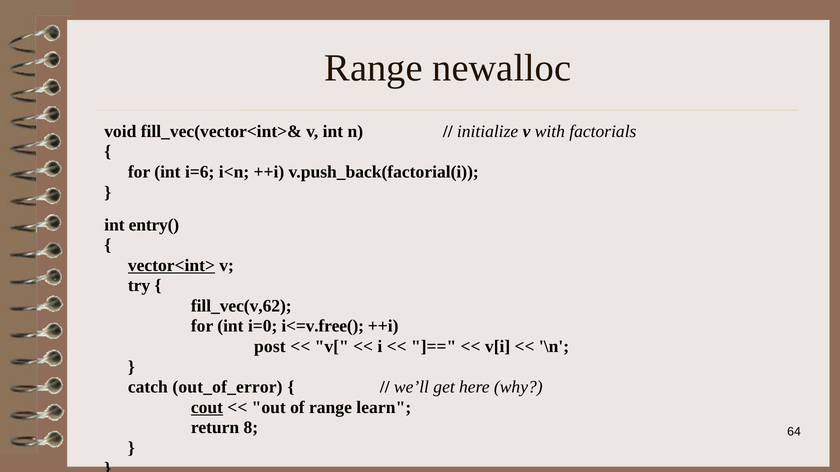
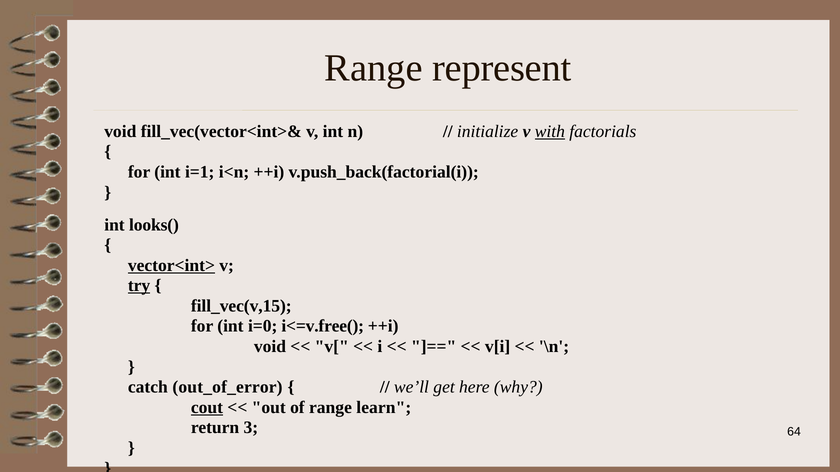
newalloc: newalloc -> represent (502, 68)
with underline: none -> present (550, 132)
i=6: i=6 -> i=1 (200, 172)
entry(: entry( -> looks( (154, 225)
try underline: none -> present (139, 286)
fill_vec(v,62: fill_vec(v,62 -> fill_vec(v,15 (241, 306)
post: post -> void (270, 347)
8: 8 -> 3 (251, 428)
